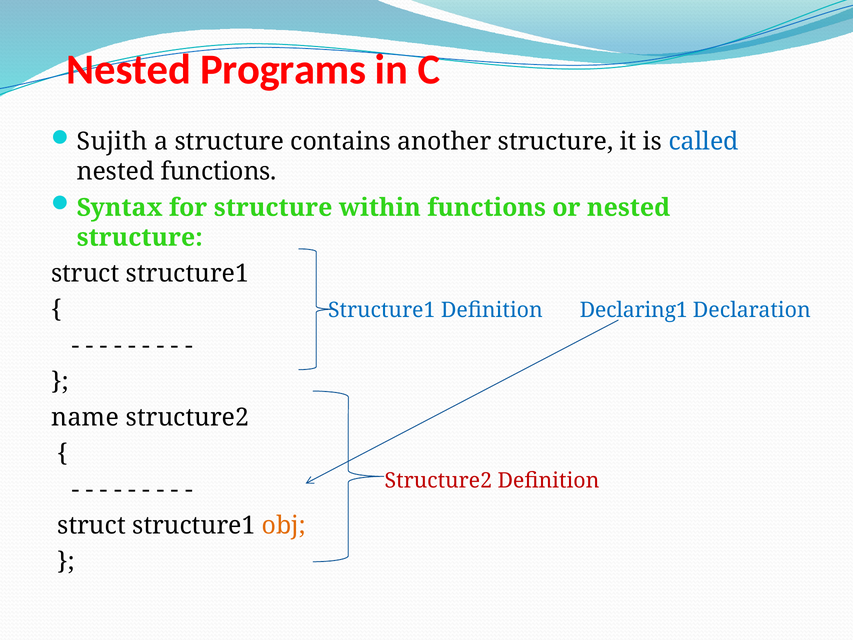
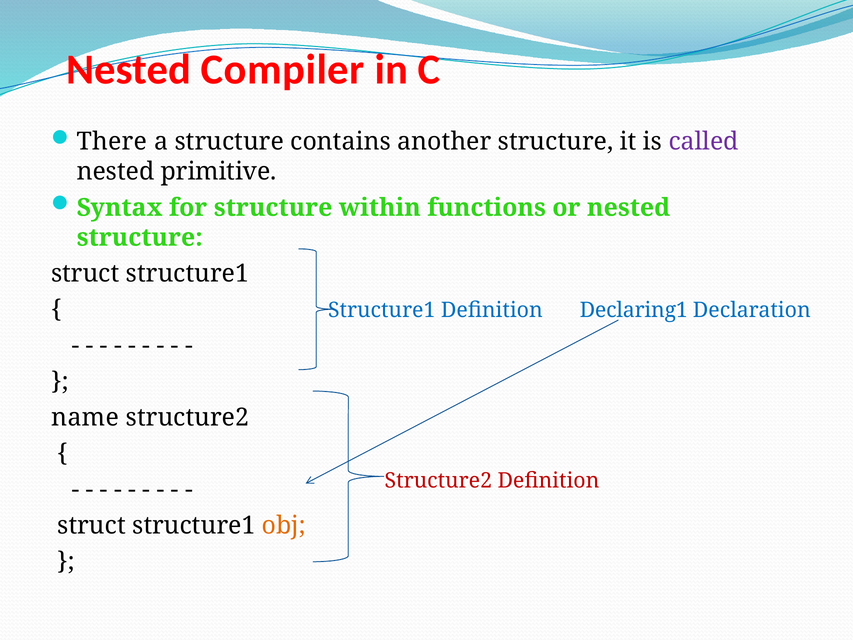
Programs: Programs -> Compiler (283, 70)
Sujith: Sujith -> There (112, 142)
called colour: blue -> purple (704, 142)
nested functions: functions -> primitive (219, 172)
